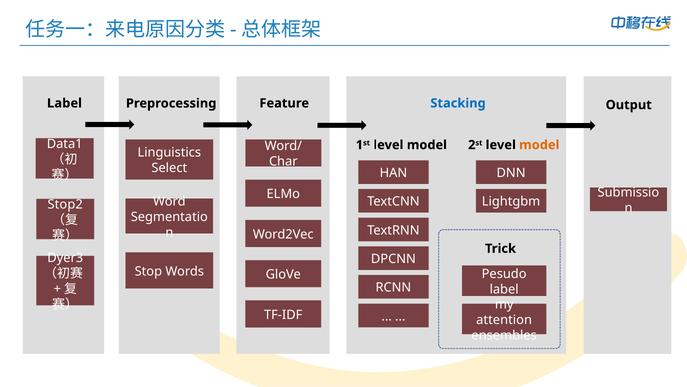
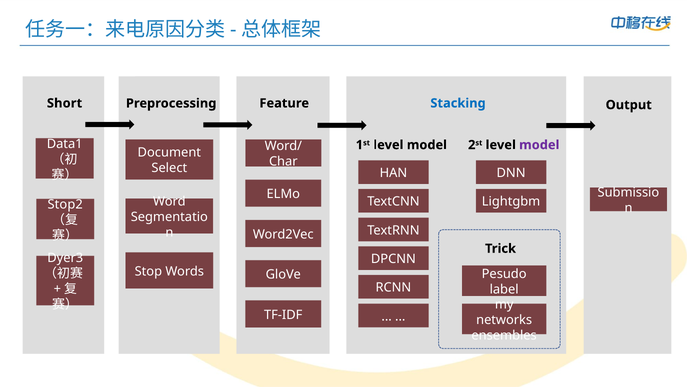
Label: Label -> Short (65, 103)
model colour: orange -> purple (539, 145)
Linguistics: Linguistics -> Document (169, 152)
attention: attention -> networks (504, 319)
